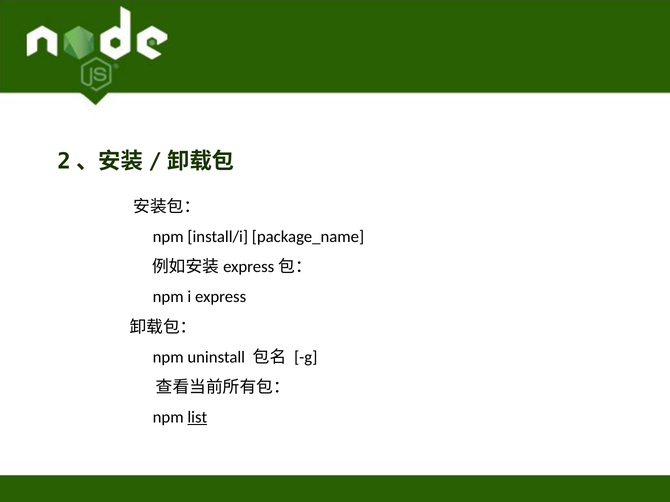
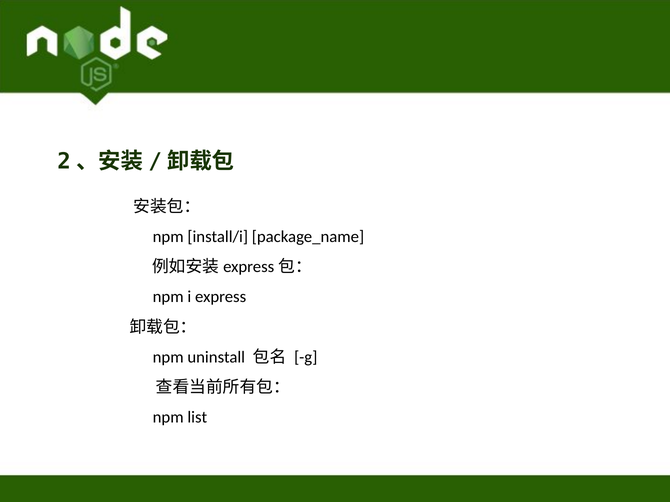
list underline: present -> none (197, 418)
